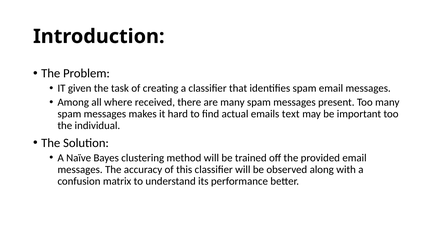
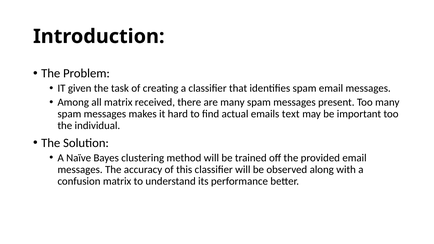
all where: where -> matrix (118, 102)
